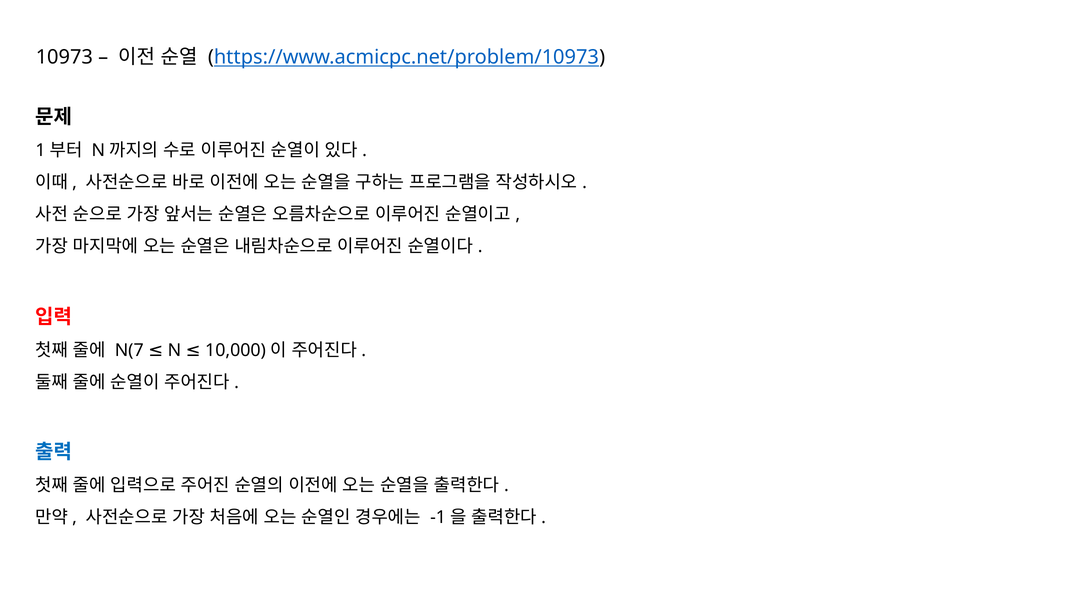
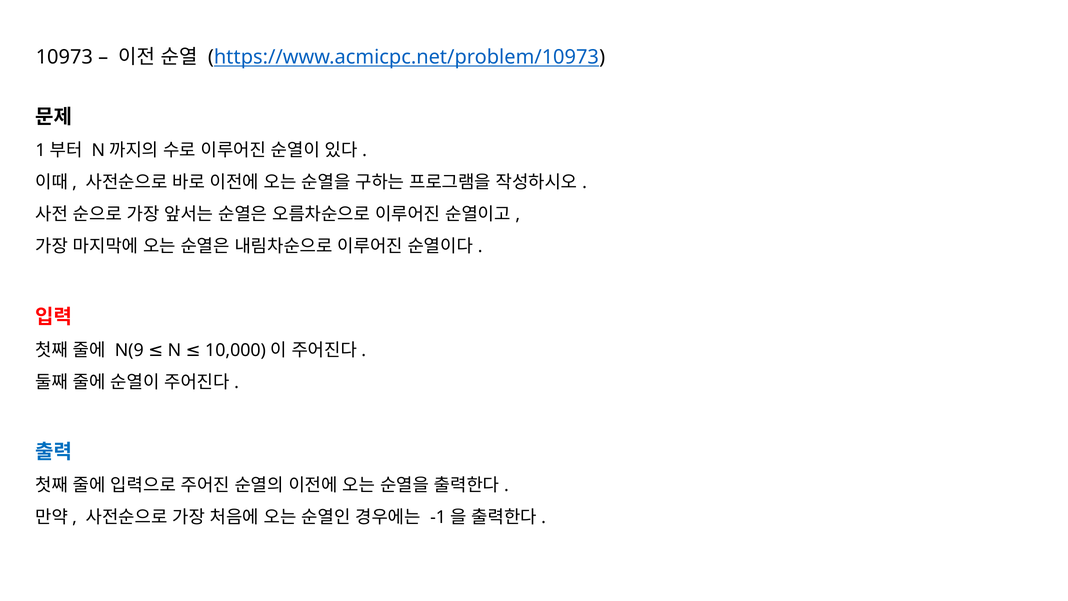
N(7: N(7 -> N(9 (129, 350)
